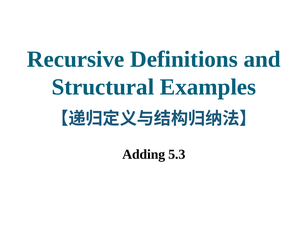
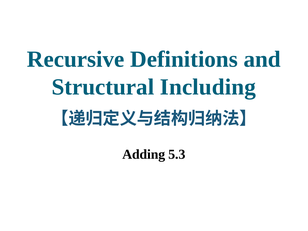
Examples: Examples -> Including (208, 87)
